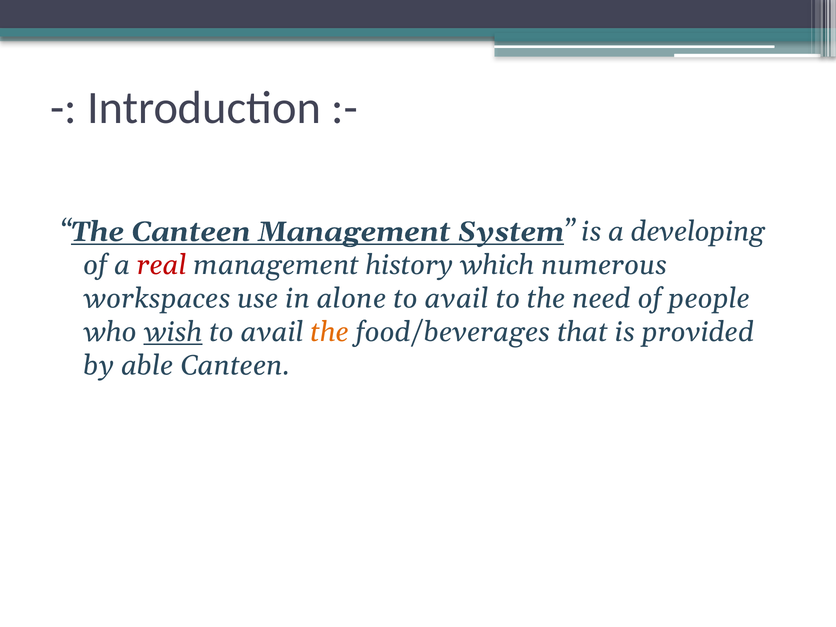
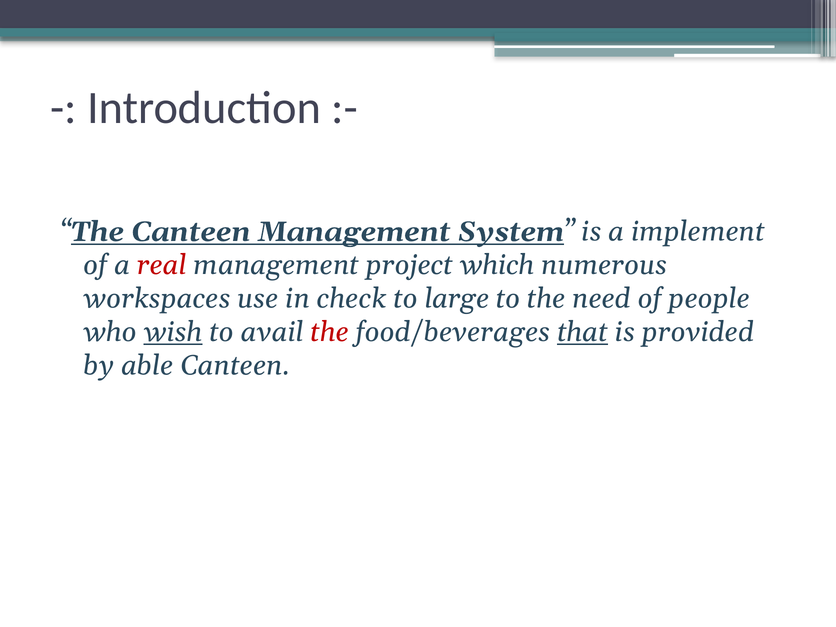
developing: developing -> implement (698, 232)
history: history -> project (409, 265)
alone: alone -> check (352, 299)
avail: avail -> large (457, 299)
the colour: orange -> red (330, 332)
that underline: none -> present (583, 332)
